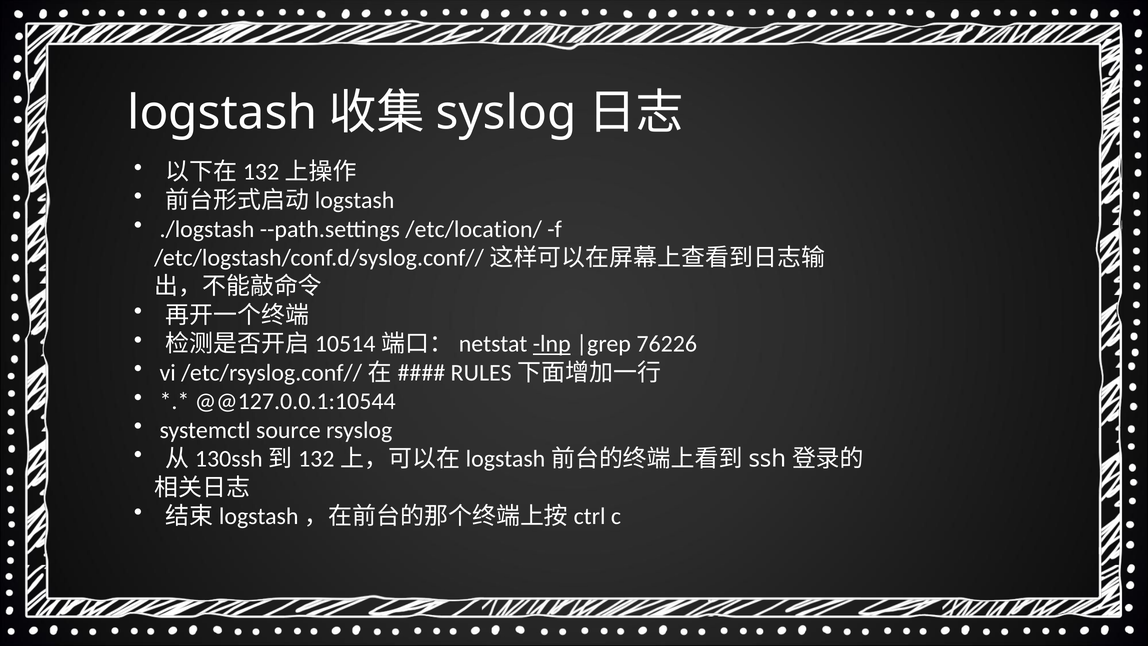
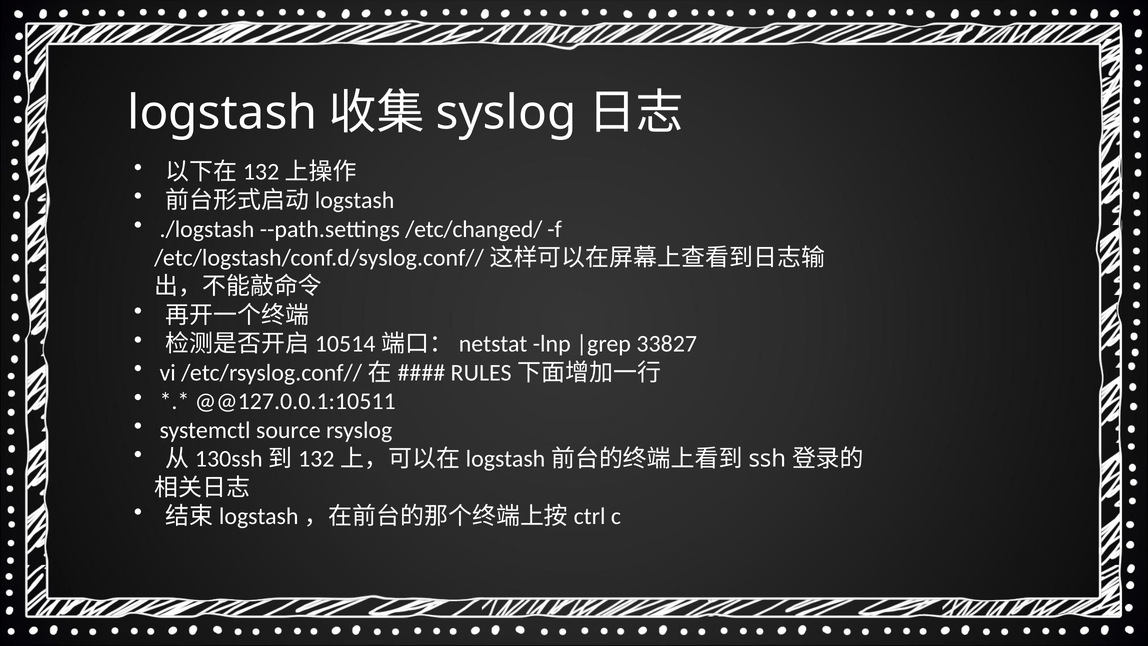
/etc/location/: /etc/location/ -> /etc/changed/ (474, 229)
lnp underline: present -> none (552, 344)
76226: 76226 -> 33827 (667, 344)
@@127.0.0.1:10544: @@127.0.0.1:10544 -> @@127.0.0.1:10511 (295, 401)
